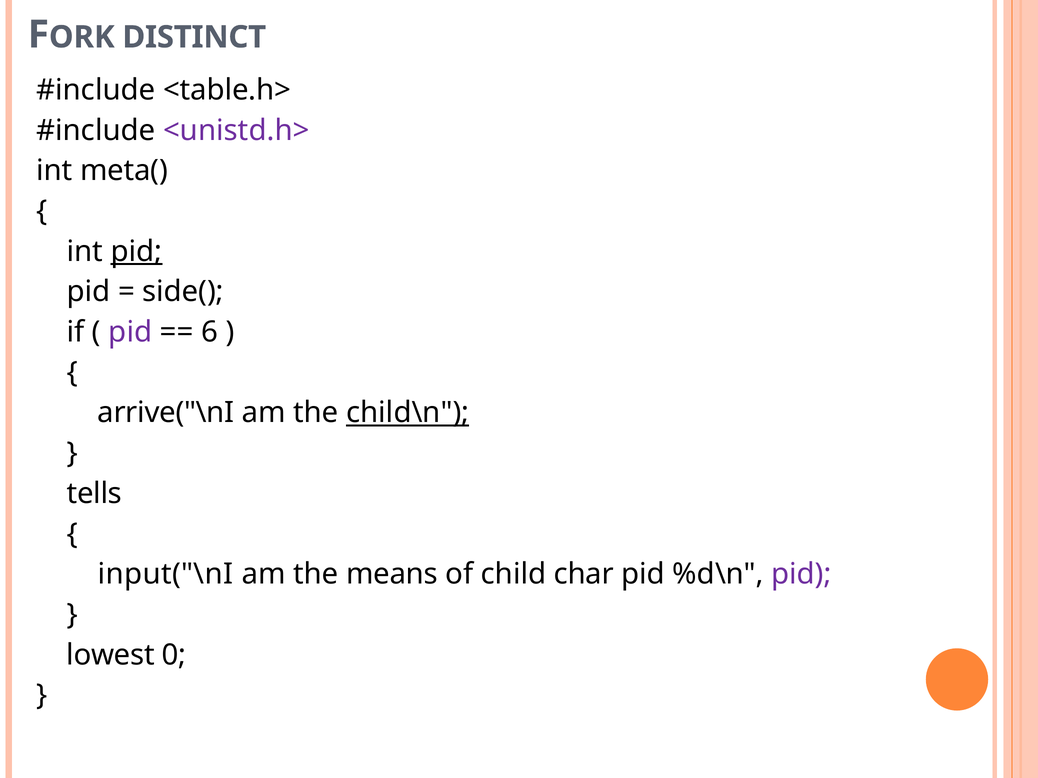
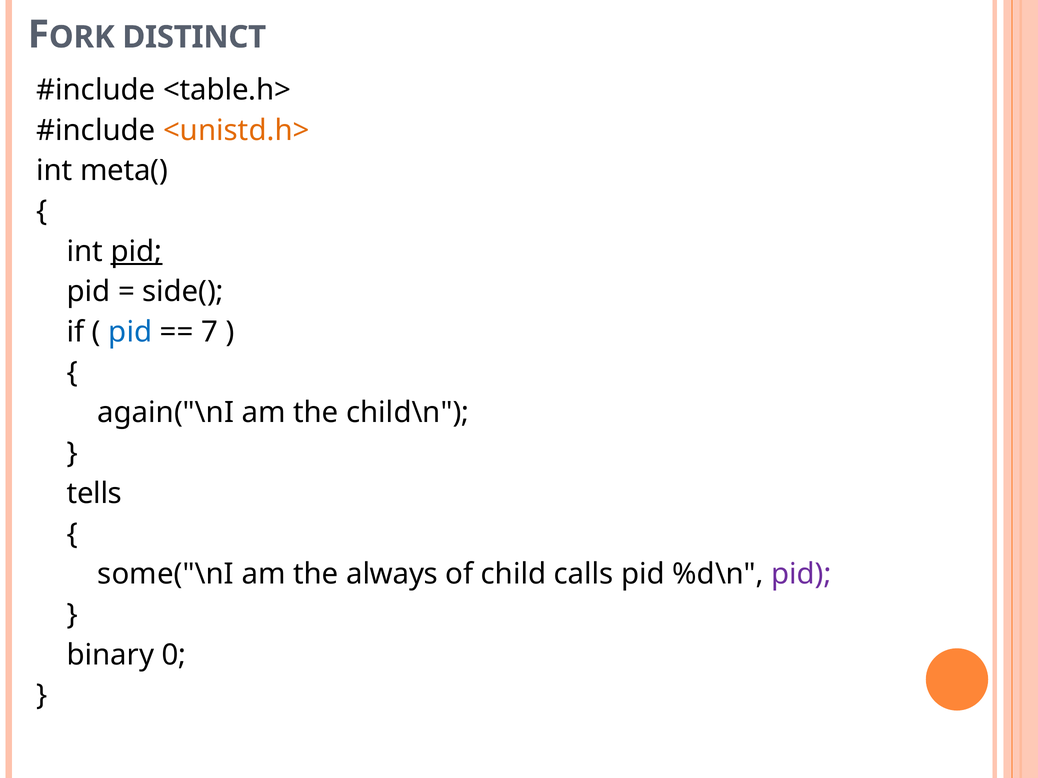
<unistd.h> colour: purple -> orange (236, 130)
pid colour: purple -> blue (130, 332)
6: 6 -> 7 (209, 332)
arrive("\nI: arrive("\nI -> again("\nI (166, 413)
child\n underline: present -> none (408, 413)
input("\nI: input("\nI -> some("\nI (166, 575)
means: means -> always (392, 575)
char: char -> calls (584, 575)
lowest: lowest -> binary (110, 655)
